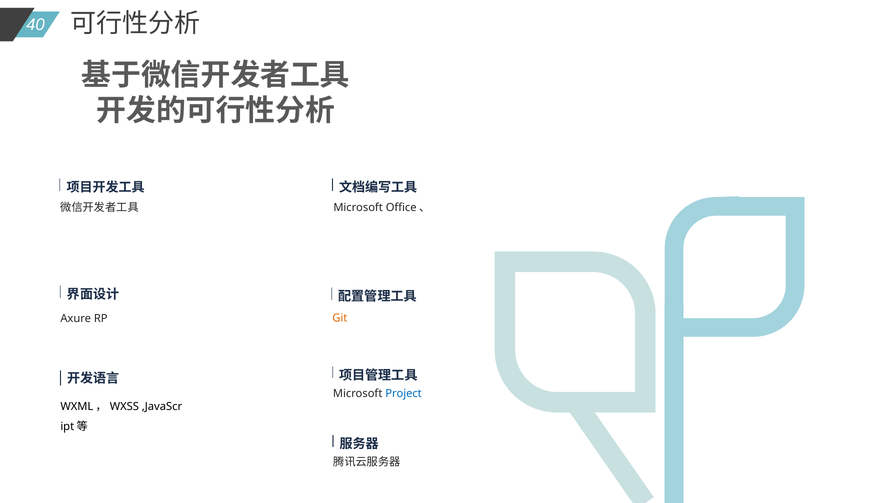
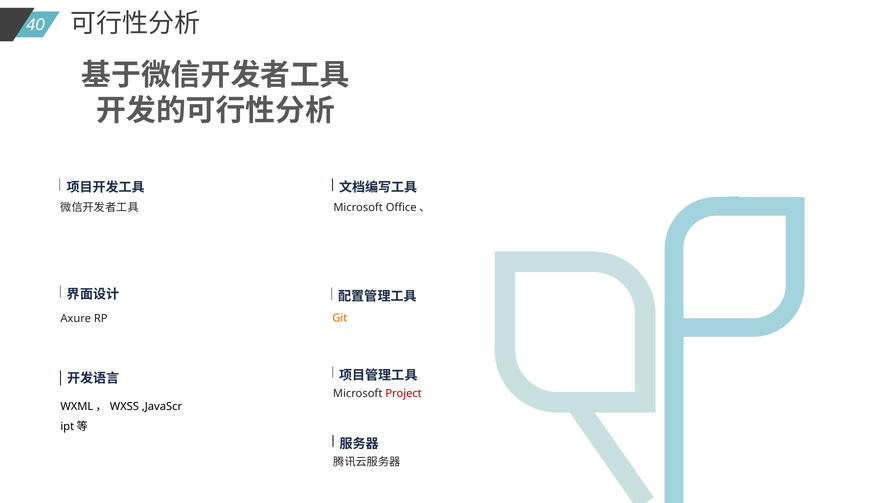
Project colour: blue -> red (404, 394)
